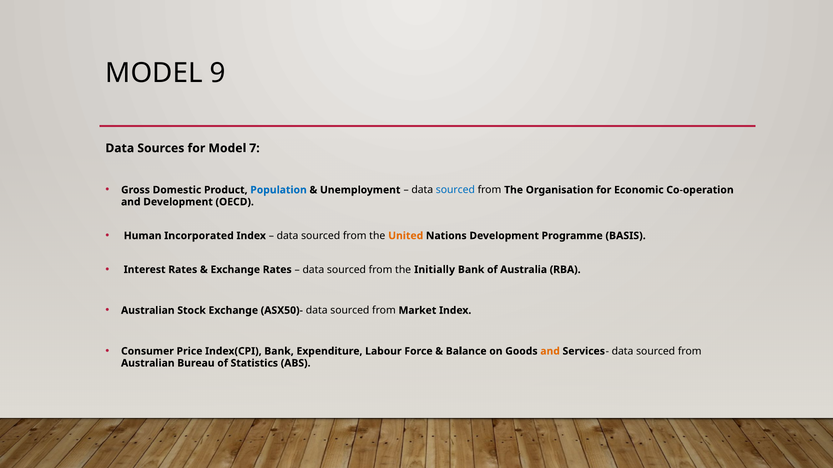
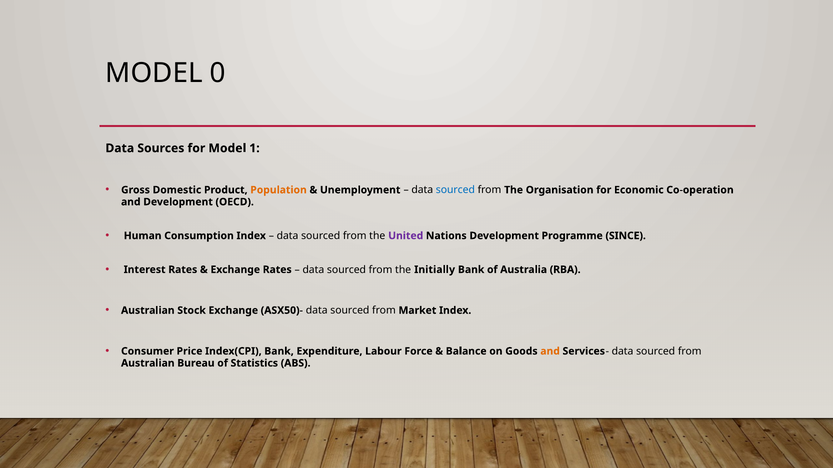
9: 9 -> 0 (218, 73)
7: 7 -> 1 (254, 148)
Population colour: blue -> orange (279, 190)
Incorporated: Incorporated -> Consumption (199, 236)
United colour: orange -> purple (406, 236)
BASIS: BASIS -> SINCE (626, 236)
